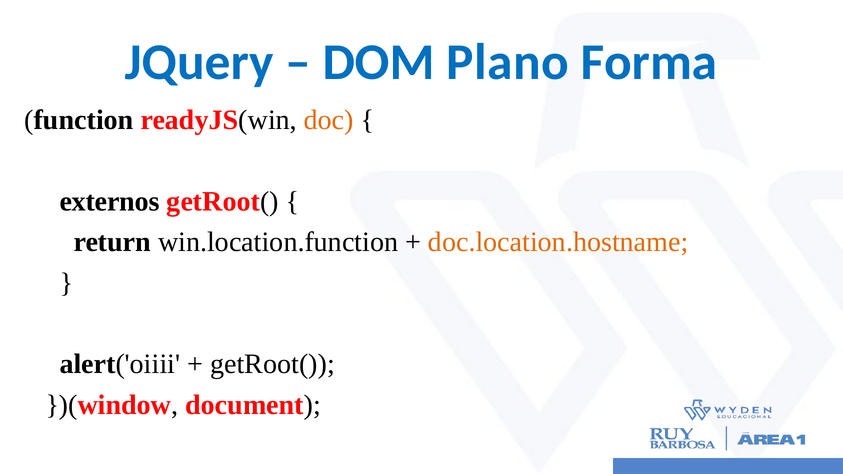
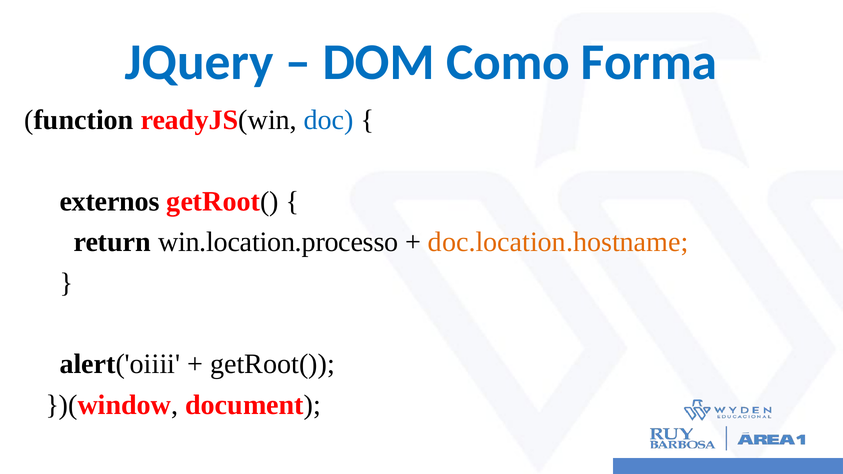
Plano: Plano -> Como (508, 62)
doc colour: orange -> blue (329, 120)
win.location.function: win.location.function -> win.location.processo (278, 242)
